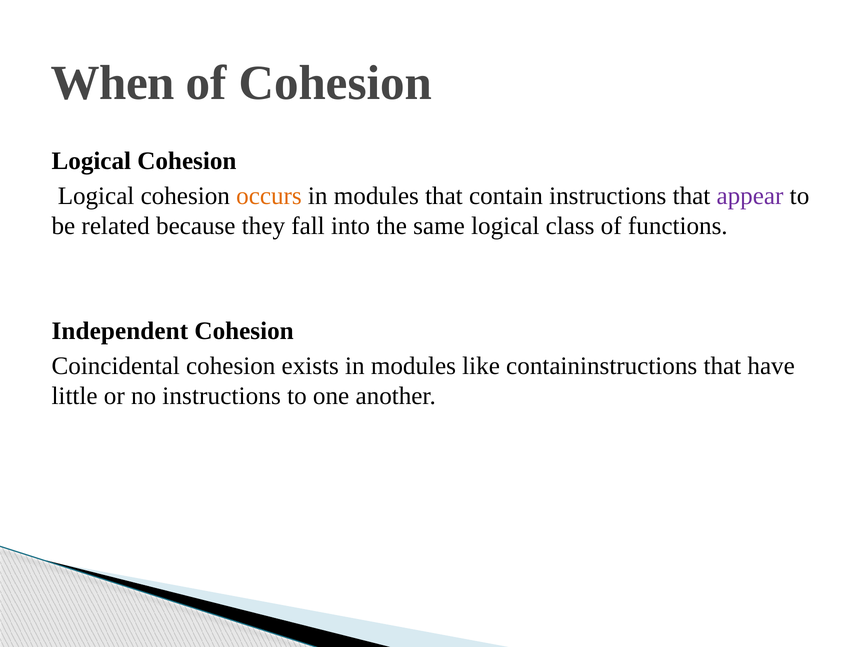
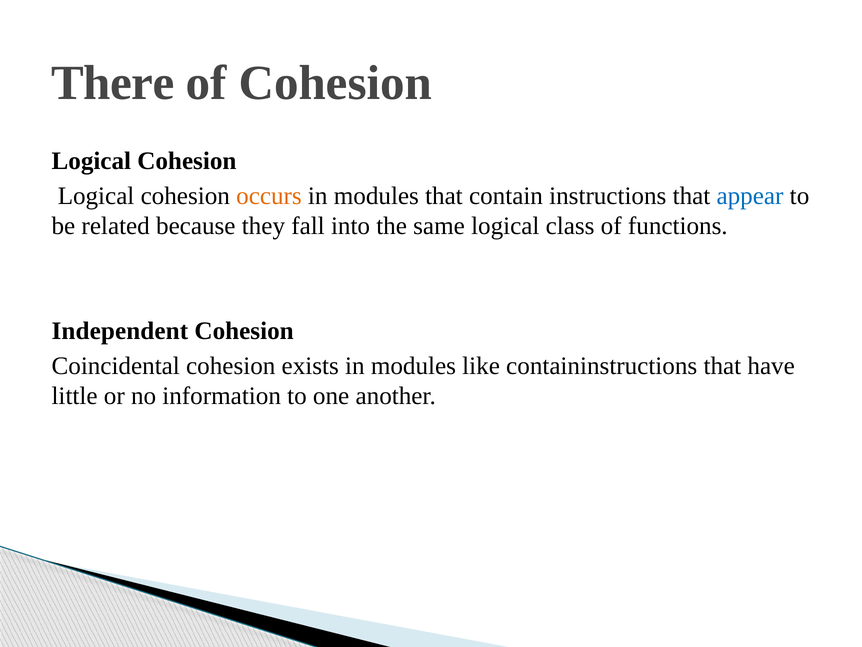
When: When -> There (113, 83)
appear colour: purple -> blue (750, 196)
no instructions: instructions -> information (222, 396)
